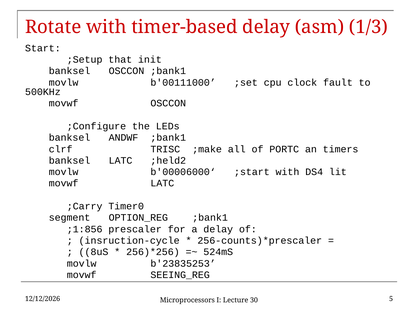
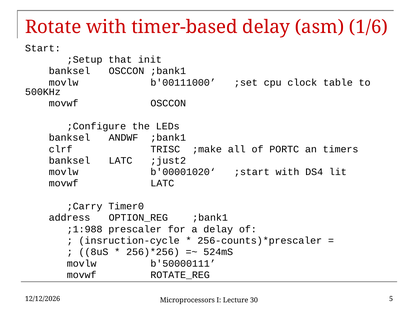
1/3: 1/3 -> 1/6 (368, 27)
fault: fault -> table (338, 83)
;held2: ;held2 -> ;just2 (168, 161)
b'00006000‘: b'00006000‘ -> b'00001020‘ (183, 172)
segment: segment -> address (70, 218)
;1:856: ;1:856 -> ;1:988 (85, 230)
b'23835253: b'23835253 -> b'50000111 (183, 264)
SEEING_REG: SEEING_REG -> ROTATE_REG (180, 275)
